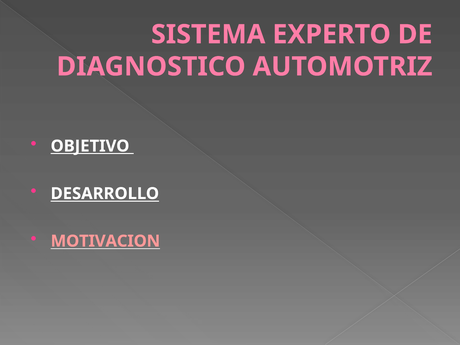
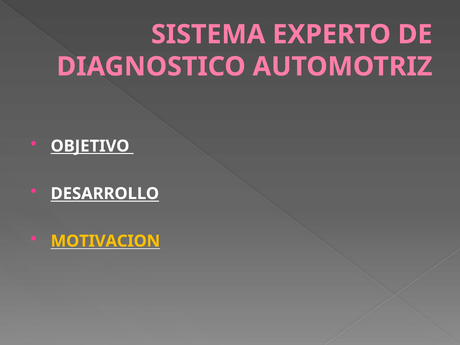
MOTIVACION colour: pink -> yellow (105, 241)
